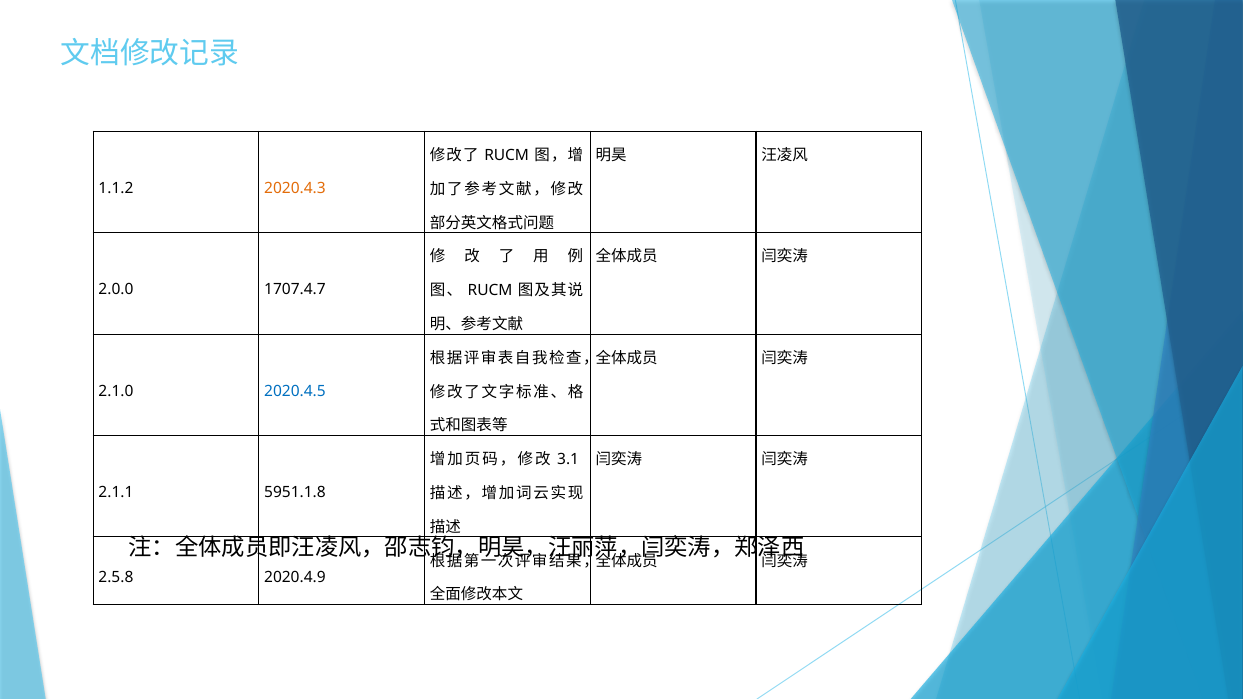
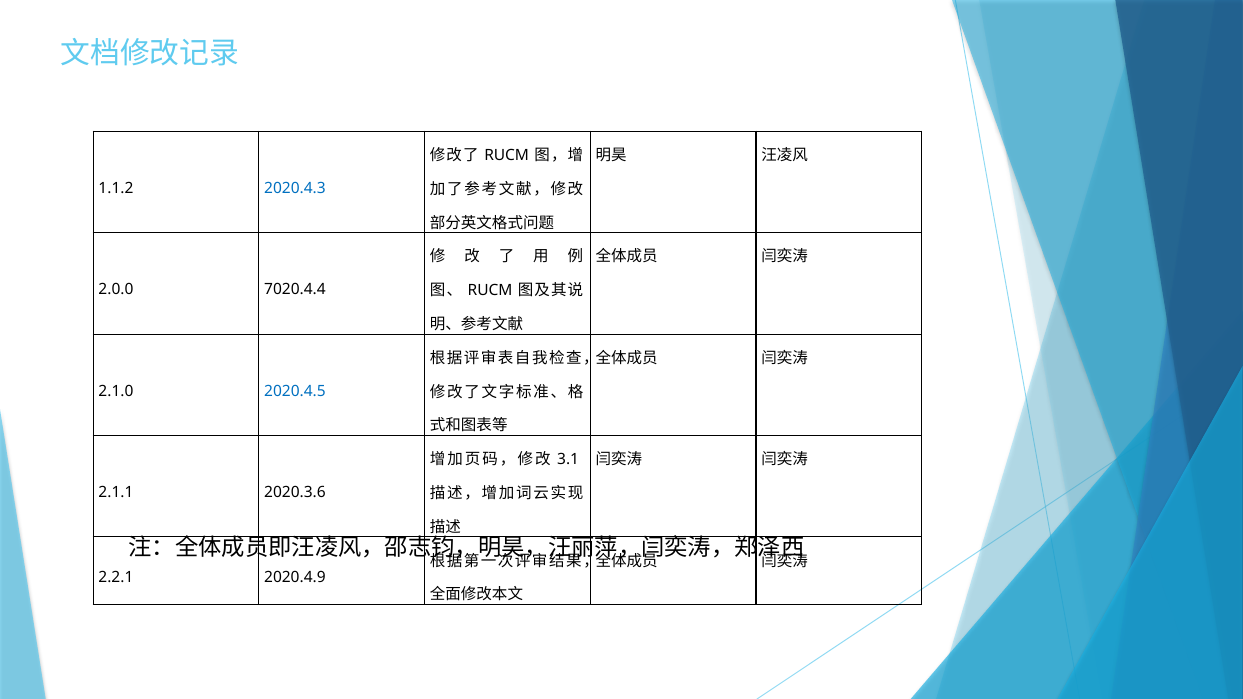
2020.4.3 colour: orange -> blue (295, 188)
1707.4.7: 1707.4.7 -> 7020.4.4 (295, 290)
5951.1.8: 5951.1.8 -> 2020.3.6 (295, 493)
2.5.8: 2.5.8 -> 2.2.1 (116, 577)
